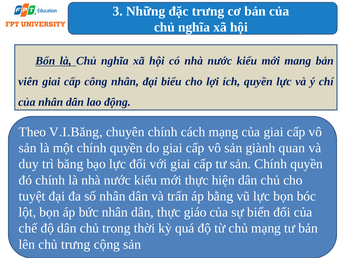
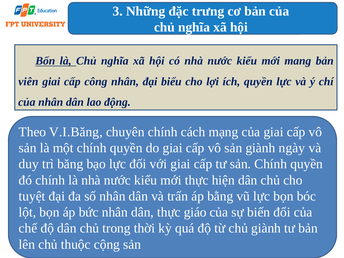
quan: quan -> ngày (292, 148)
chủ mạng: mạng -> giành (266, 228)
chủ trưng: trưng -> thuộc (76, 244)
